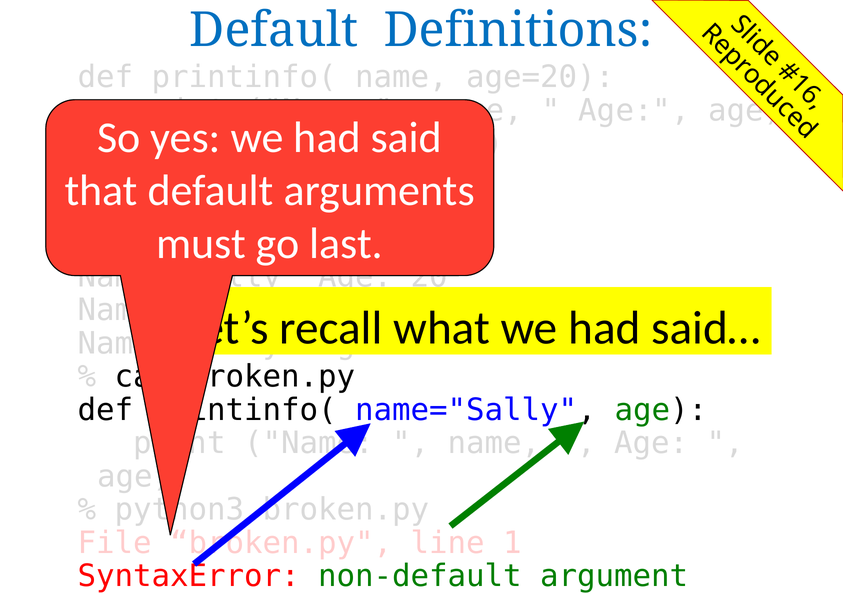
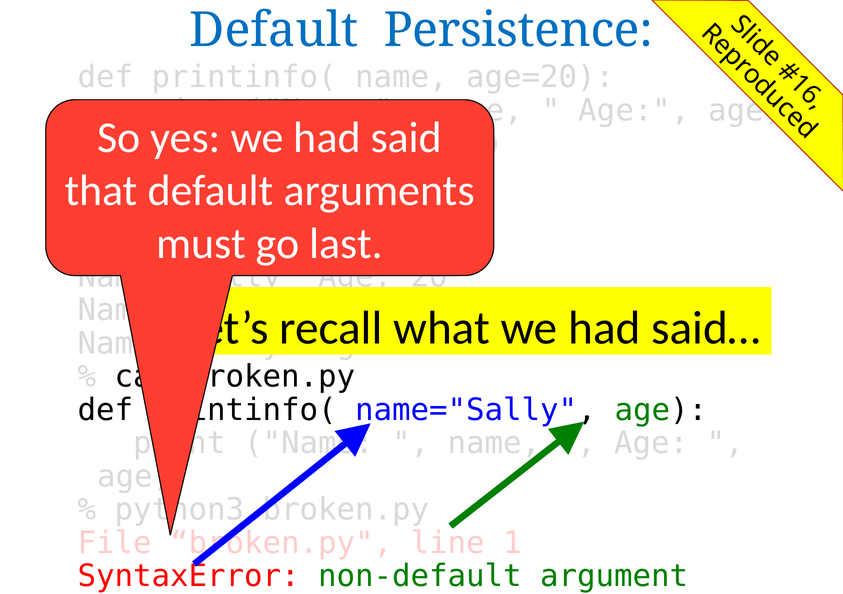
Definitions: Definitions -> Persistence (518, 31)
